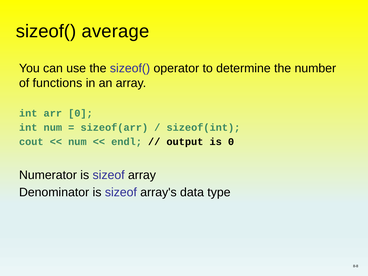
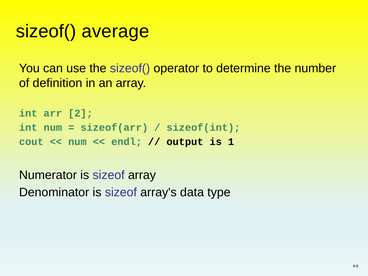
functions: functions -> definition (57, 83)
arr 0: 0 -> 2 (80, 113)
is 0: 0 -> 1 (231, 142)
